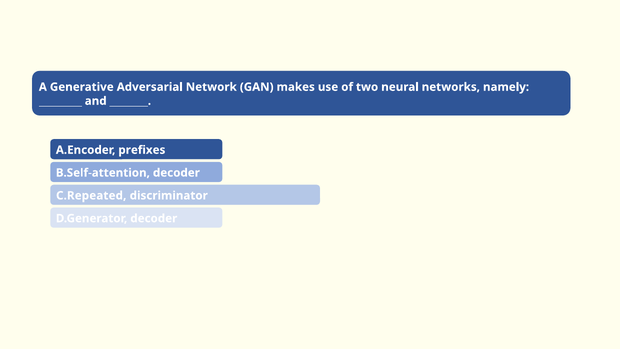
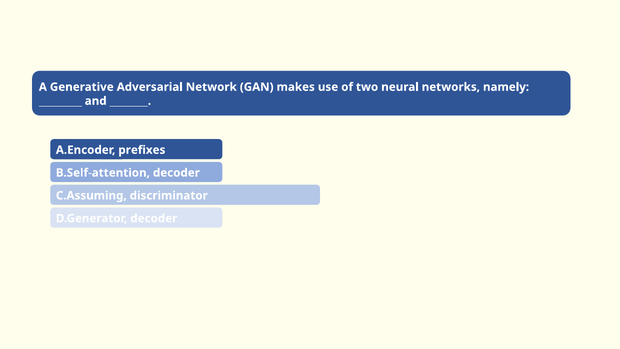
C.Repeated: C.Repeated -> C.Assuming (91, 195)
